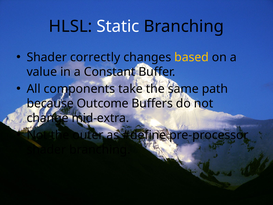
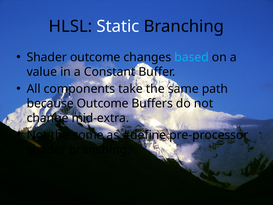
Shader correctly: correctly -> outcome (95, 57)
based colour: yellow -> light blue (192, 57)
outer: outer -> some (88, 135)
